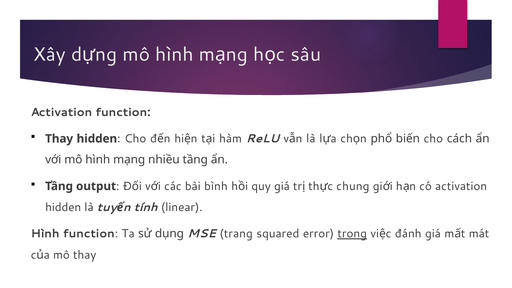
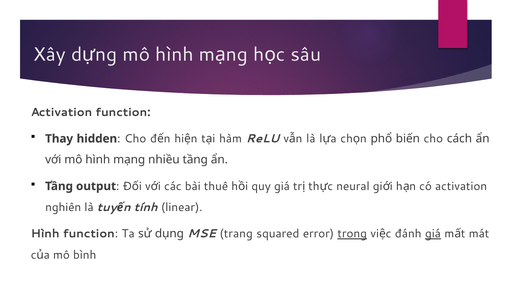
bình: bình -> thuê (216, 186)
chung: chung -> neural (353, 186)
hidden: hidden -> nghiên (63, 207)
giá underline: none -> present (433, 234)
mô thay: thay -> bình (85, 255)
